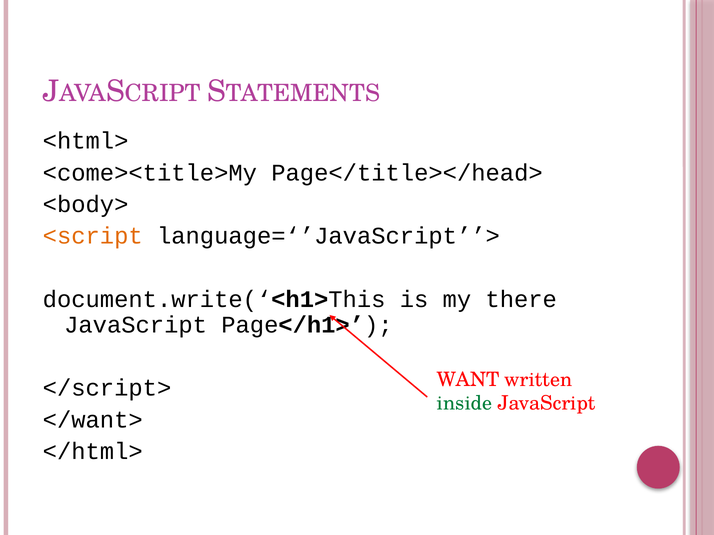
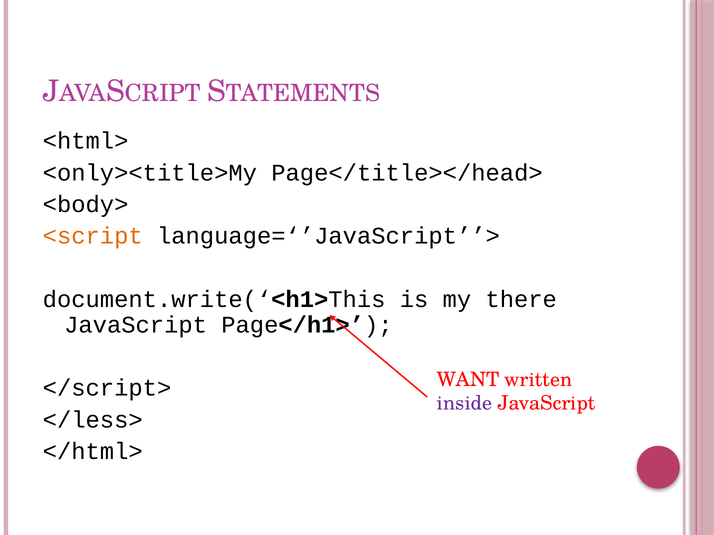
<come><title>My: <come><title>My -> <only><title>My (150, 173)
inside colour: green -> purple (465, 404)
</want>: </want> -> </less> (93, 420)
